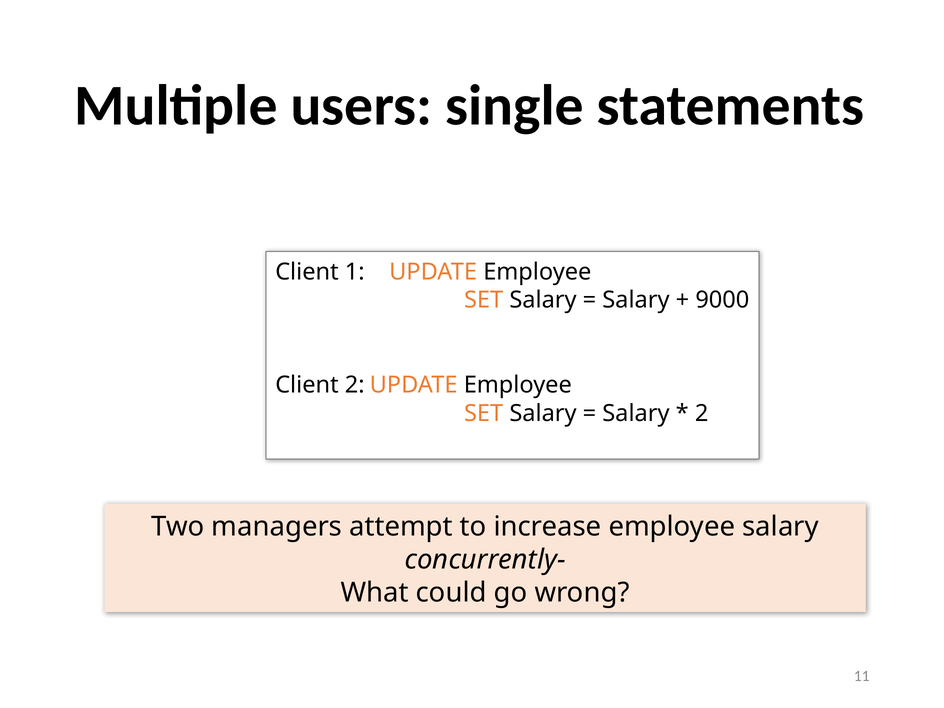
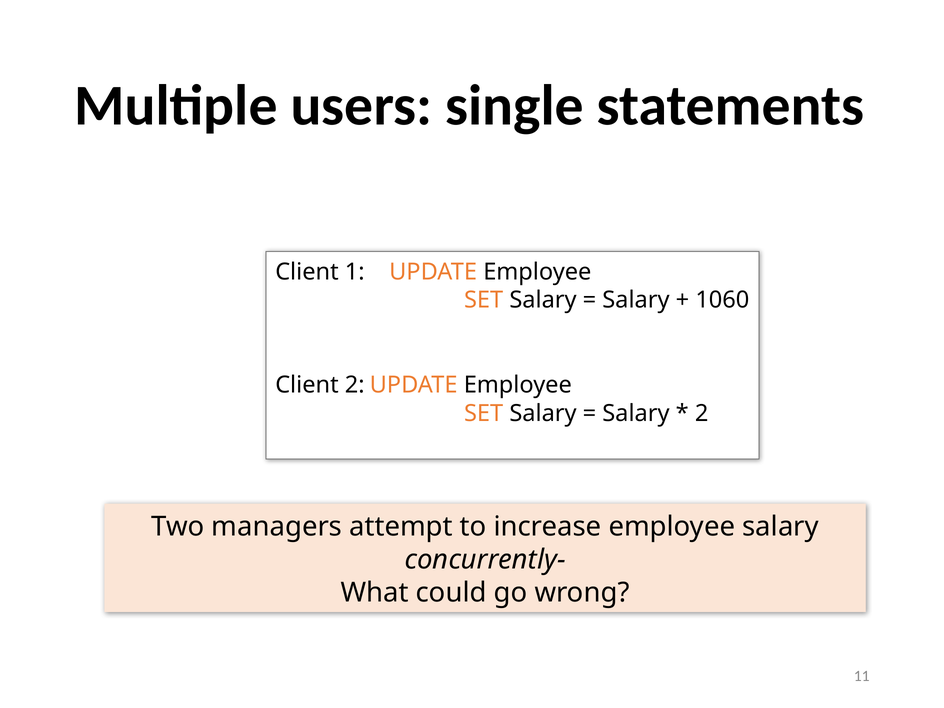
9000: 9000 -> 1060 (722, 300)
